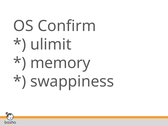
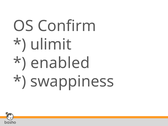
memory: memory -> enabled (60, 63)
